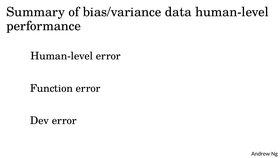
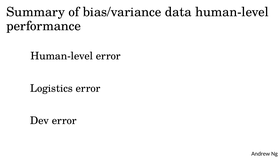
Function: Function -> Logistics (51, 88)
